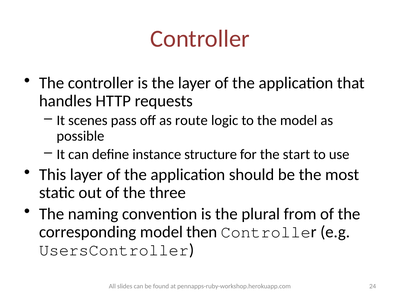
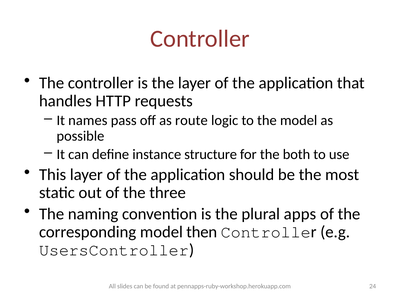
scenes: scenes -> names (88, 120)
start: start -> both (297, 154)
from: from -> apps (300, 214)
